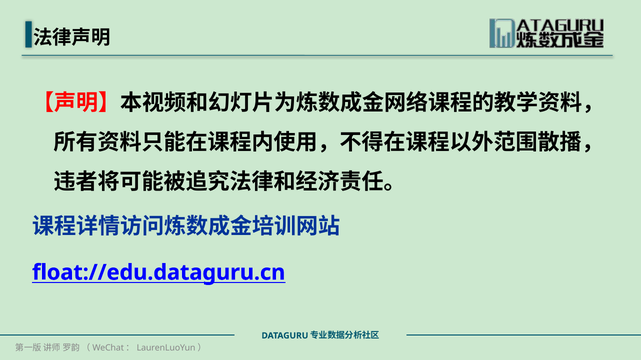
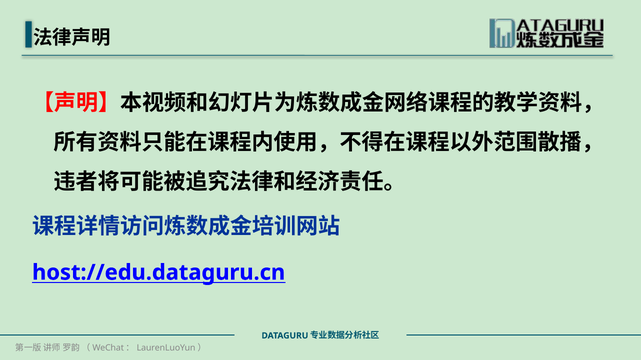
float://edu.dataguru.cn: float://edu.dataguru.cn -> host://edu.dataguru.cn (159, 273)
